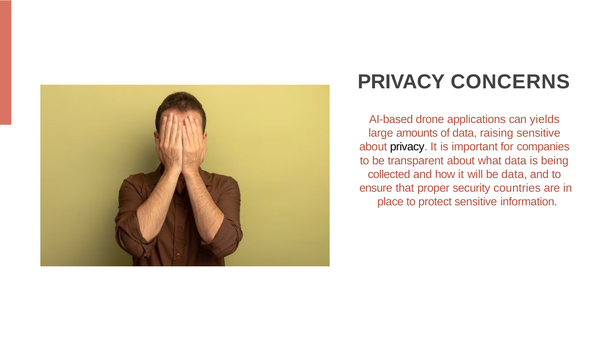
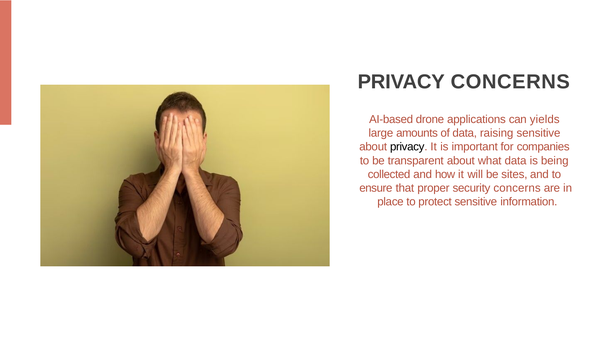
be data: data -> sites (514, 174)
security countries: countries -> concerns (517, 188)
